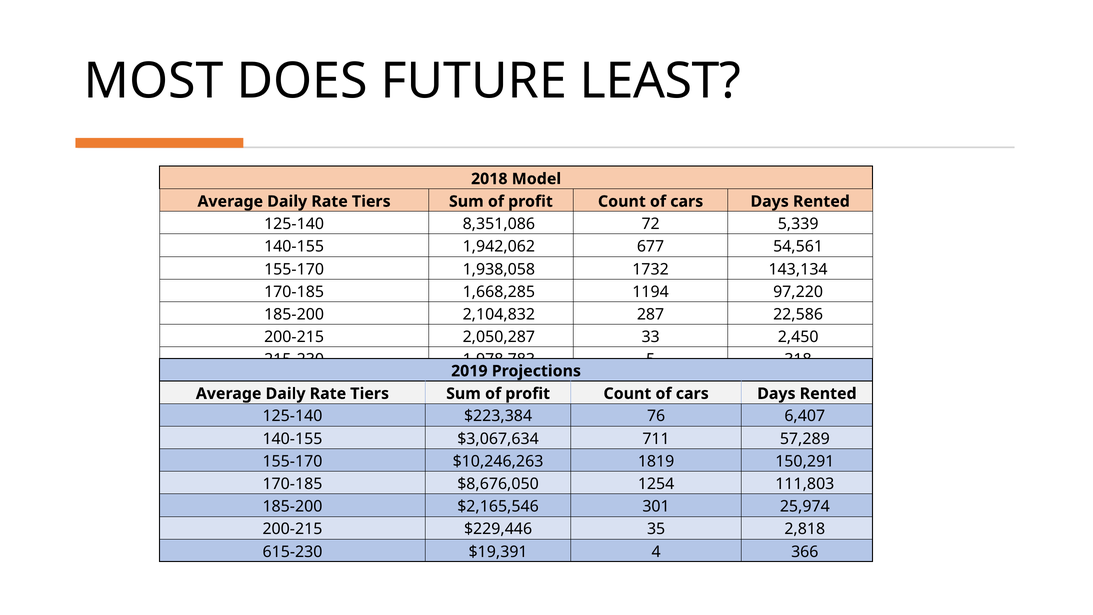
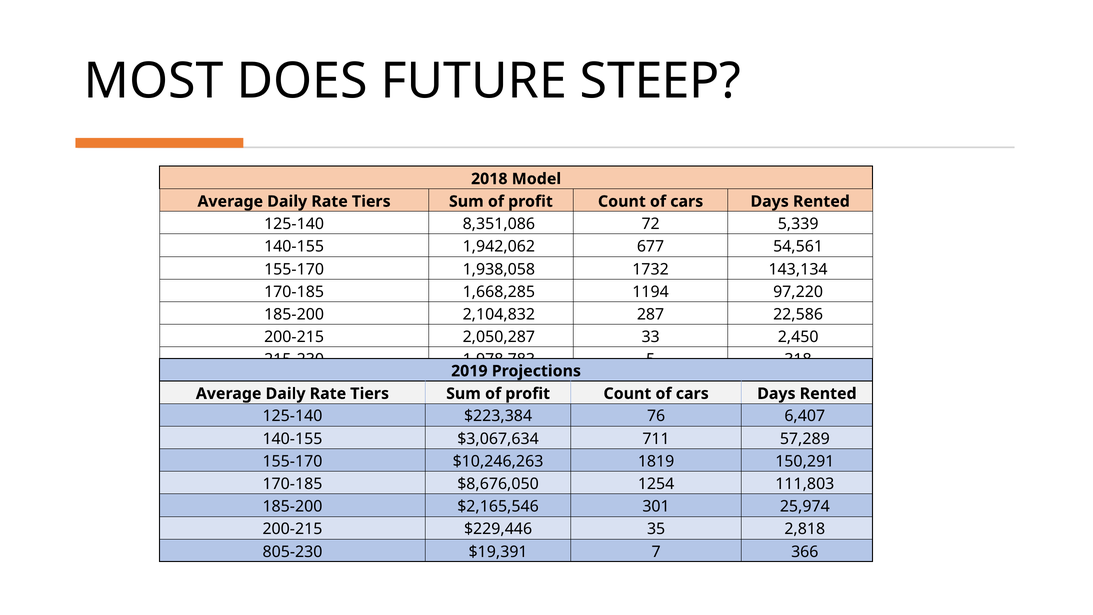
LEAST: LEAST -> STEEP (661, 81)
615-230: 615-230 -> 805-230 (292, 552)
4: 4 -> 7 (656, 552)
